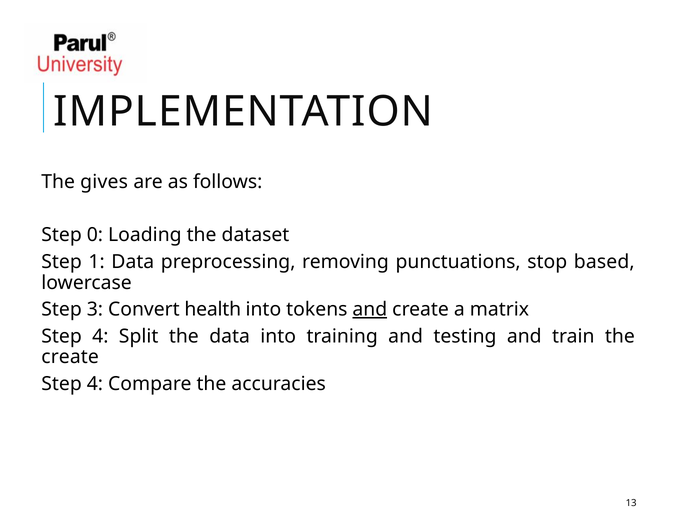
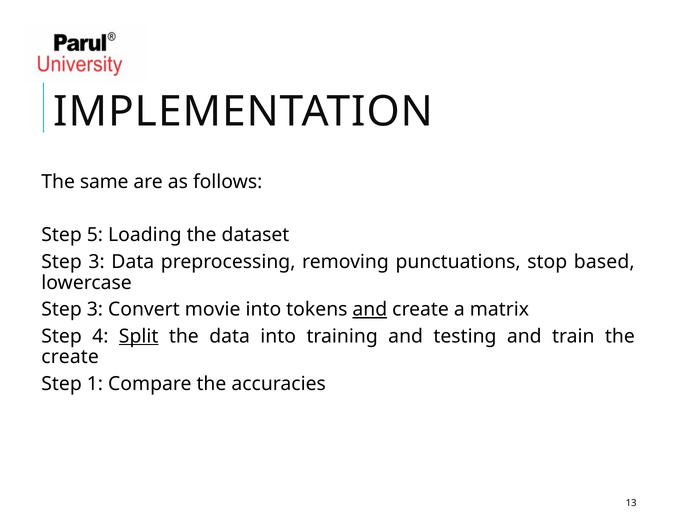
gives: gives -> same (104, 182)
0: 0 -> 5 (95, 235)
1: 1 -> 3 (97, 262)
health: health -> movie (213, 309)
Split underline: none -> present (139, 336)
4: 4 -> 1 (95, 384)
